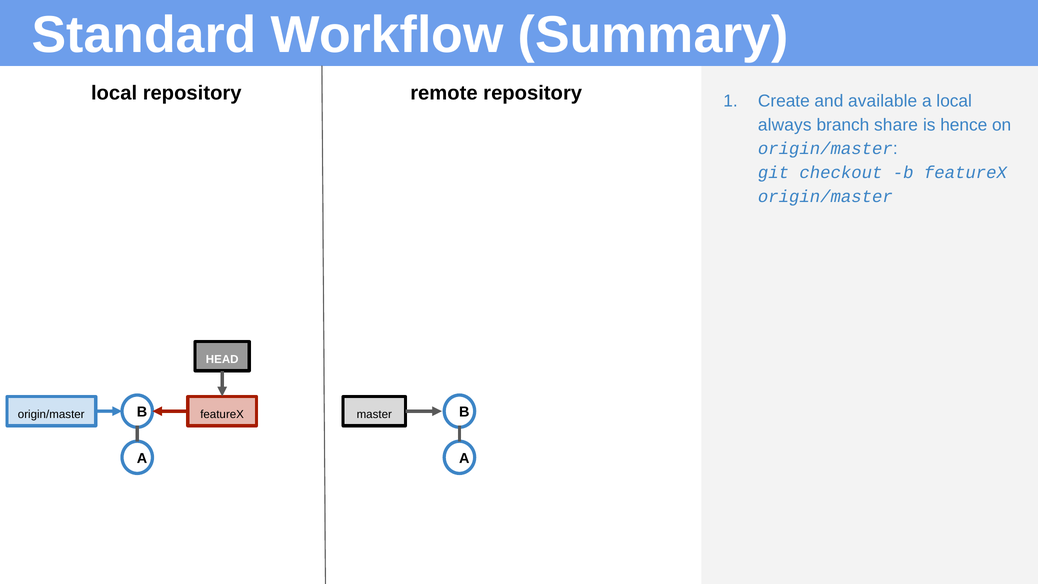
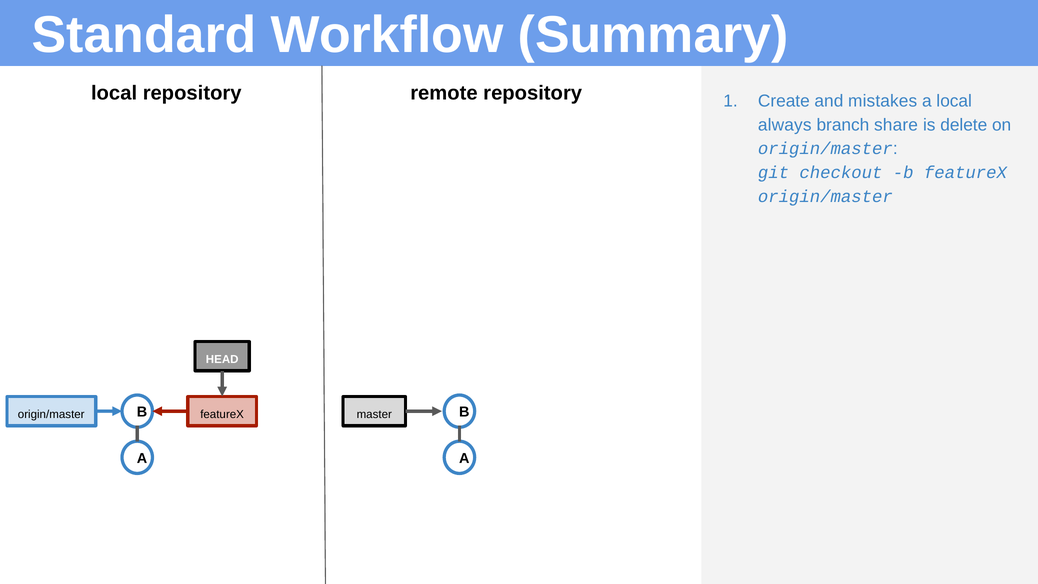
available: available -> mistakes (883, 101)
hence: hence -> delete (964, 125)
